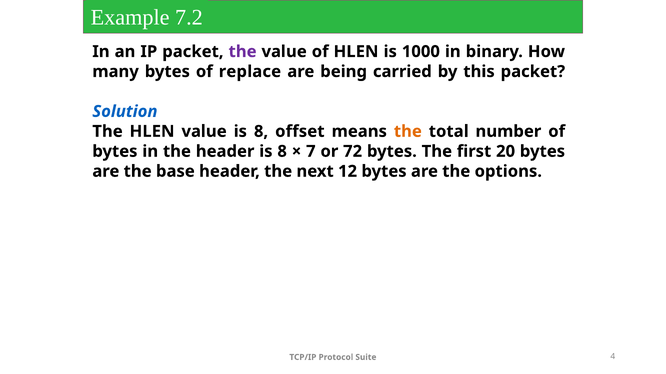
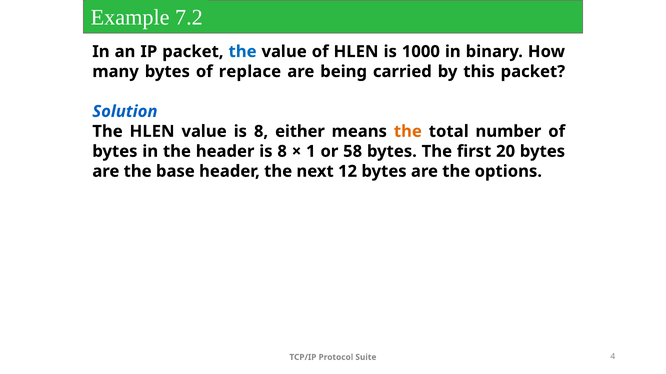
the colour: purple -> blue (243, 52)
offset: offset -> either (300, 132)
7: 7 -> 1 (311, 152)
72: 72 -> 58 (353, 152)
